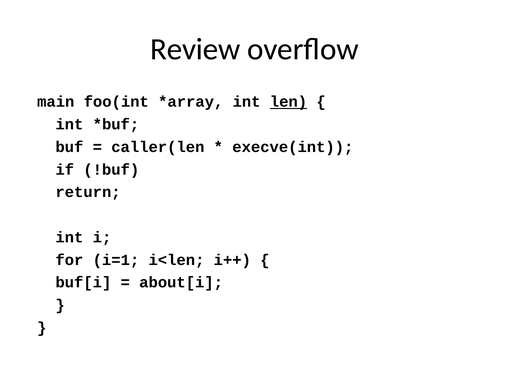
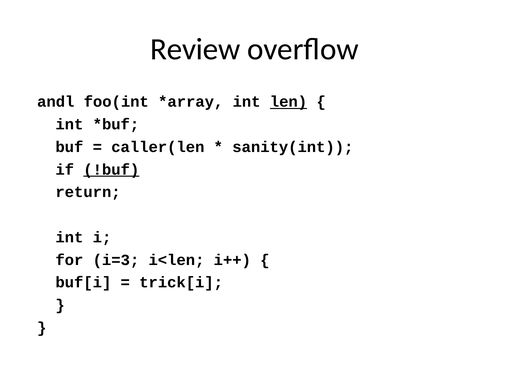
main: main -> andl (56, 102)
execve(int: execve(int -> sanity(int (293, 147)
!buf underline: none -> present (111, 170)
i=1: i=1 -> i=3 (116, 260)
about[i: about[i -> trick[i (181, 283)
